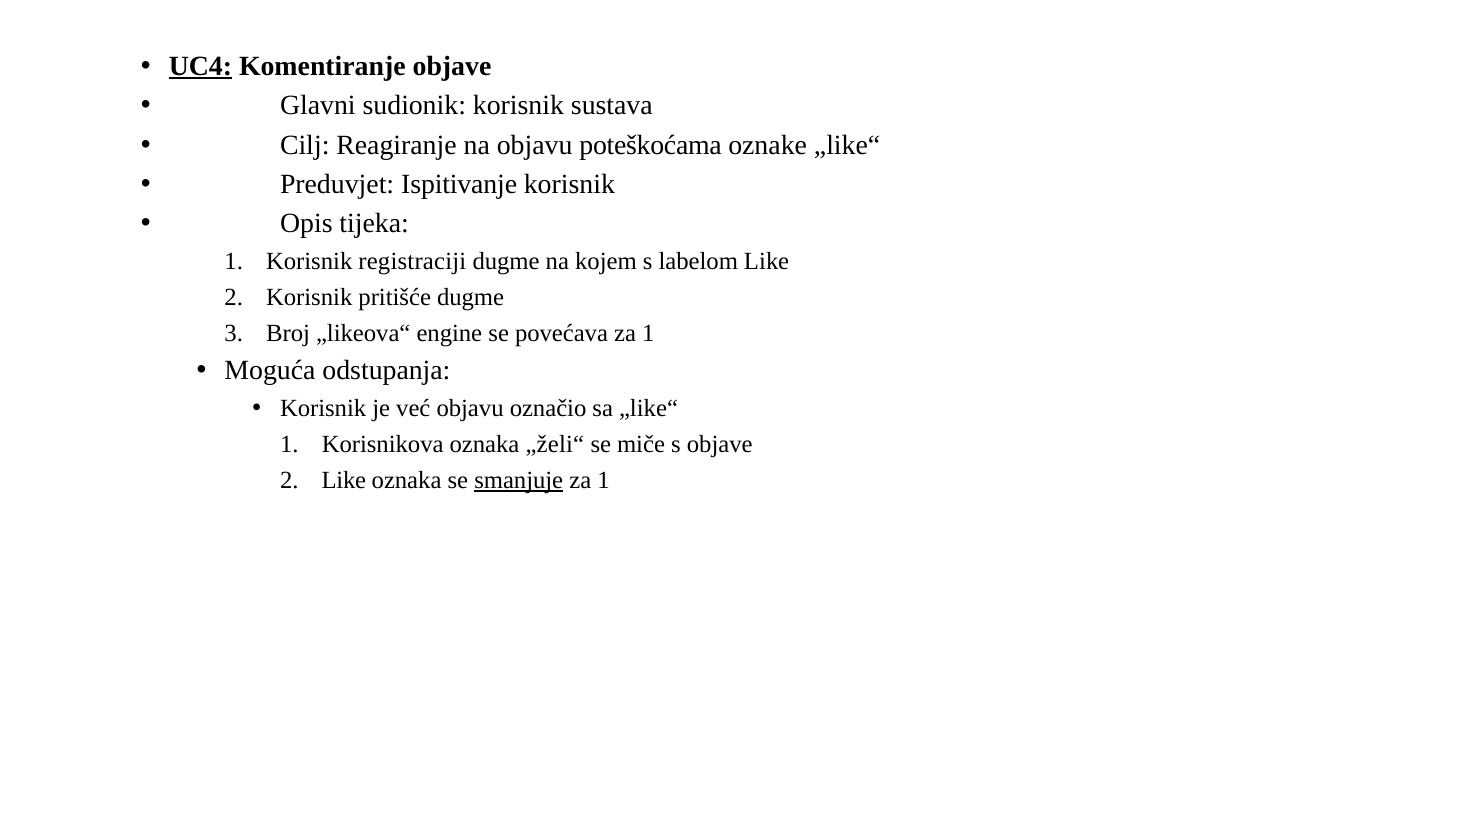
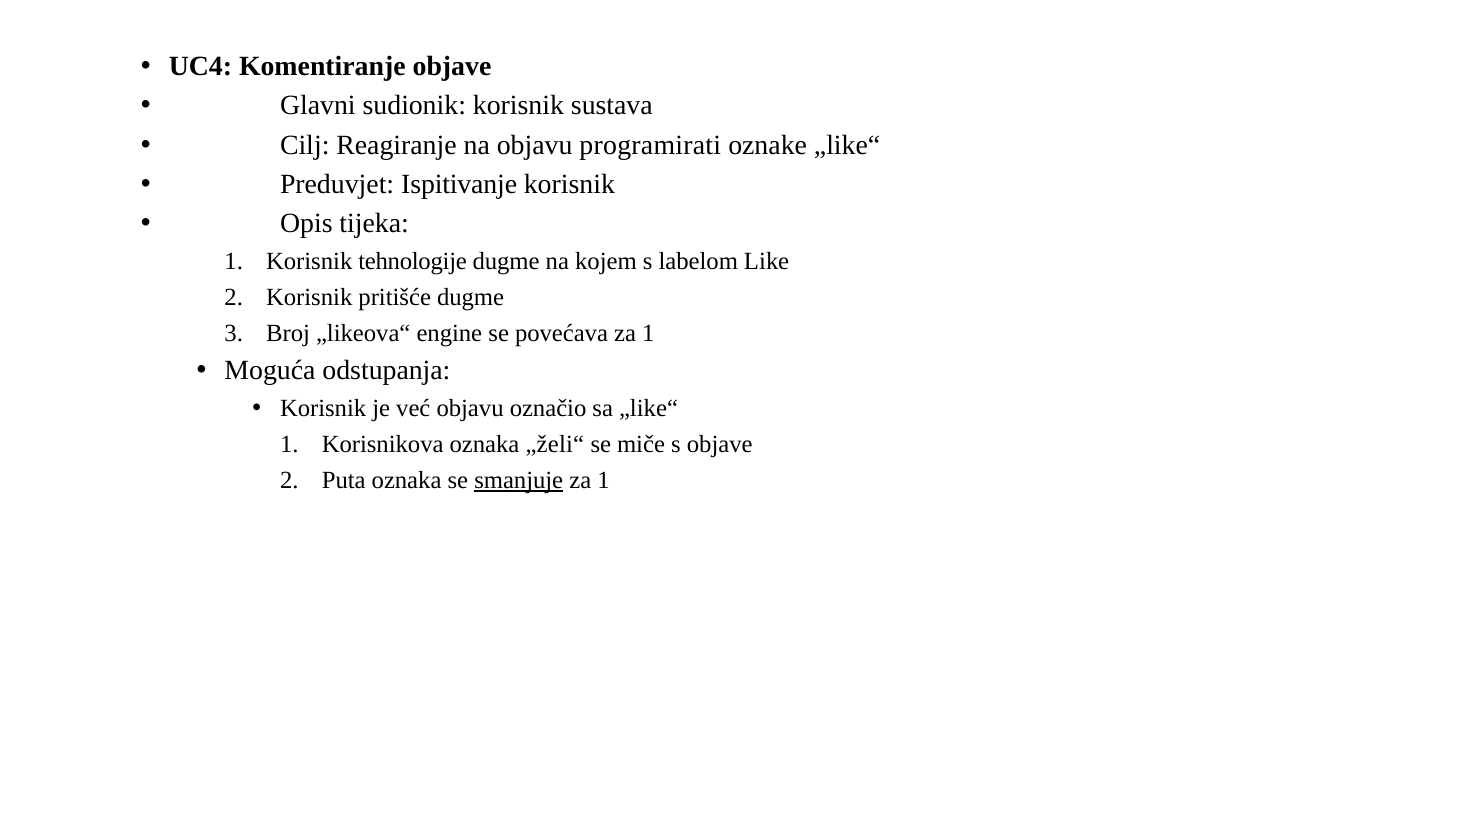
UC4 underline: present -> none (200, 66)
poteškoćama: poteškoćama -> programirati (650, 145)
registraciji: registraciji -> tehnologije (413, 261)
Like: Like -> Puta (344, 481)
